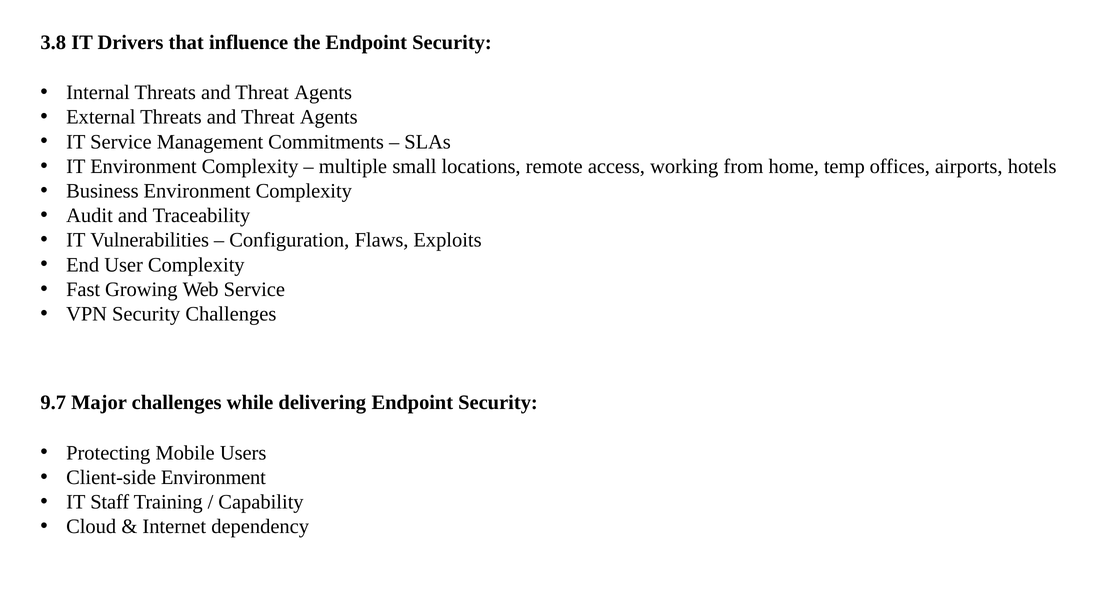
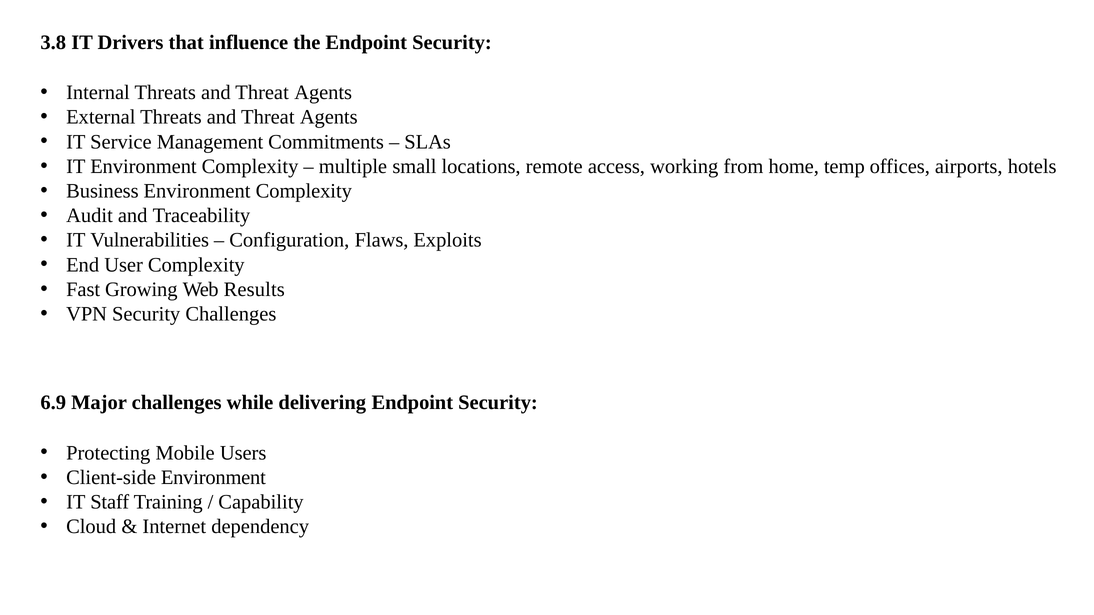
Web Service: Service -> Results (254, 290)
9.7: 9.7 -> 6.9 (53, 403)
